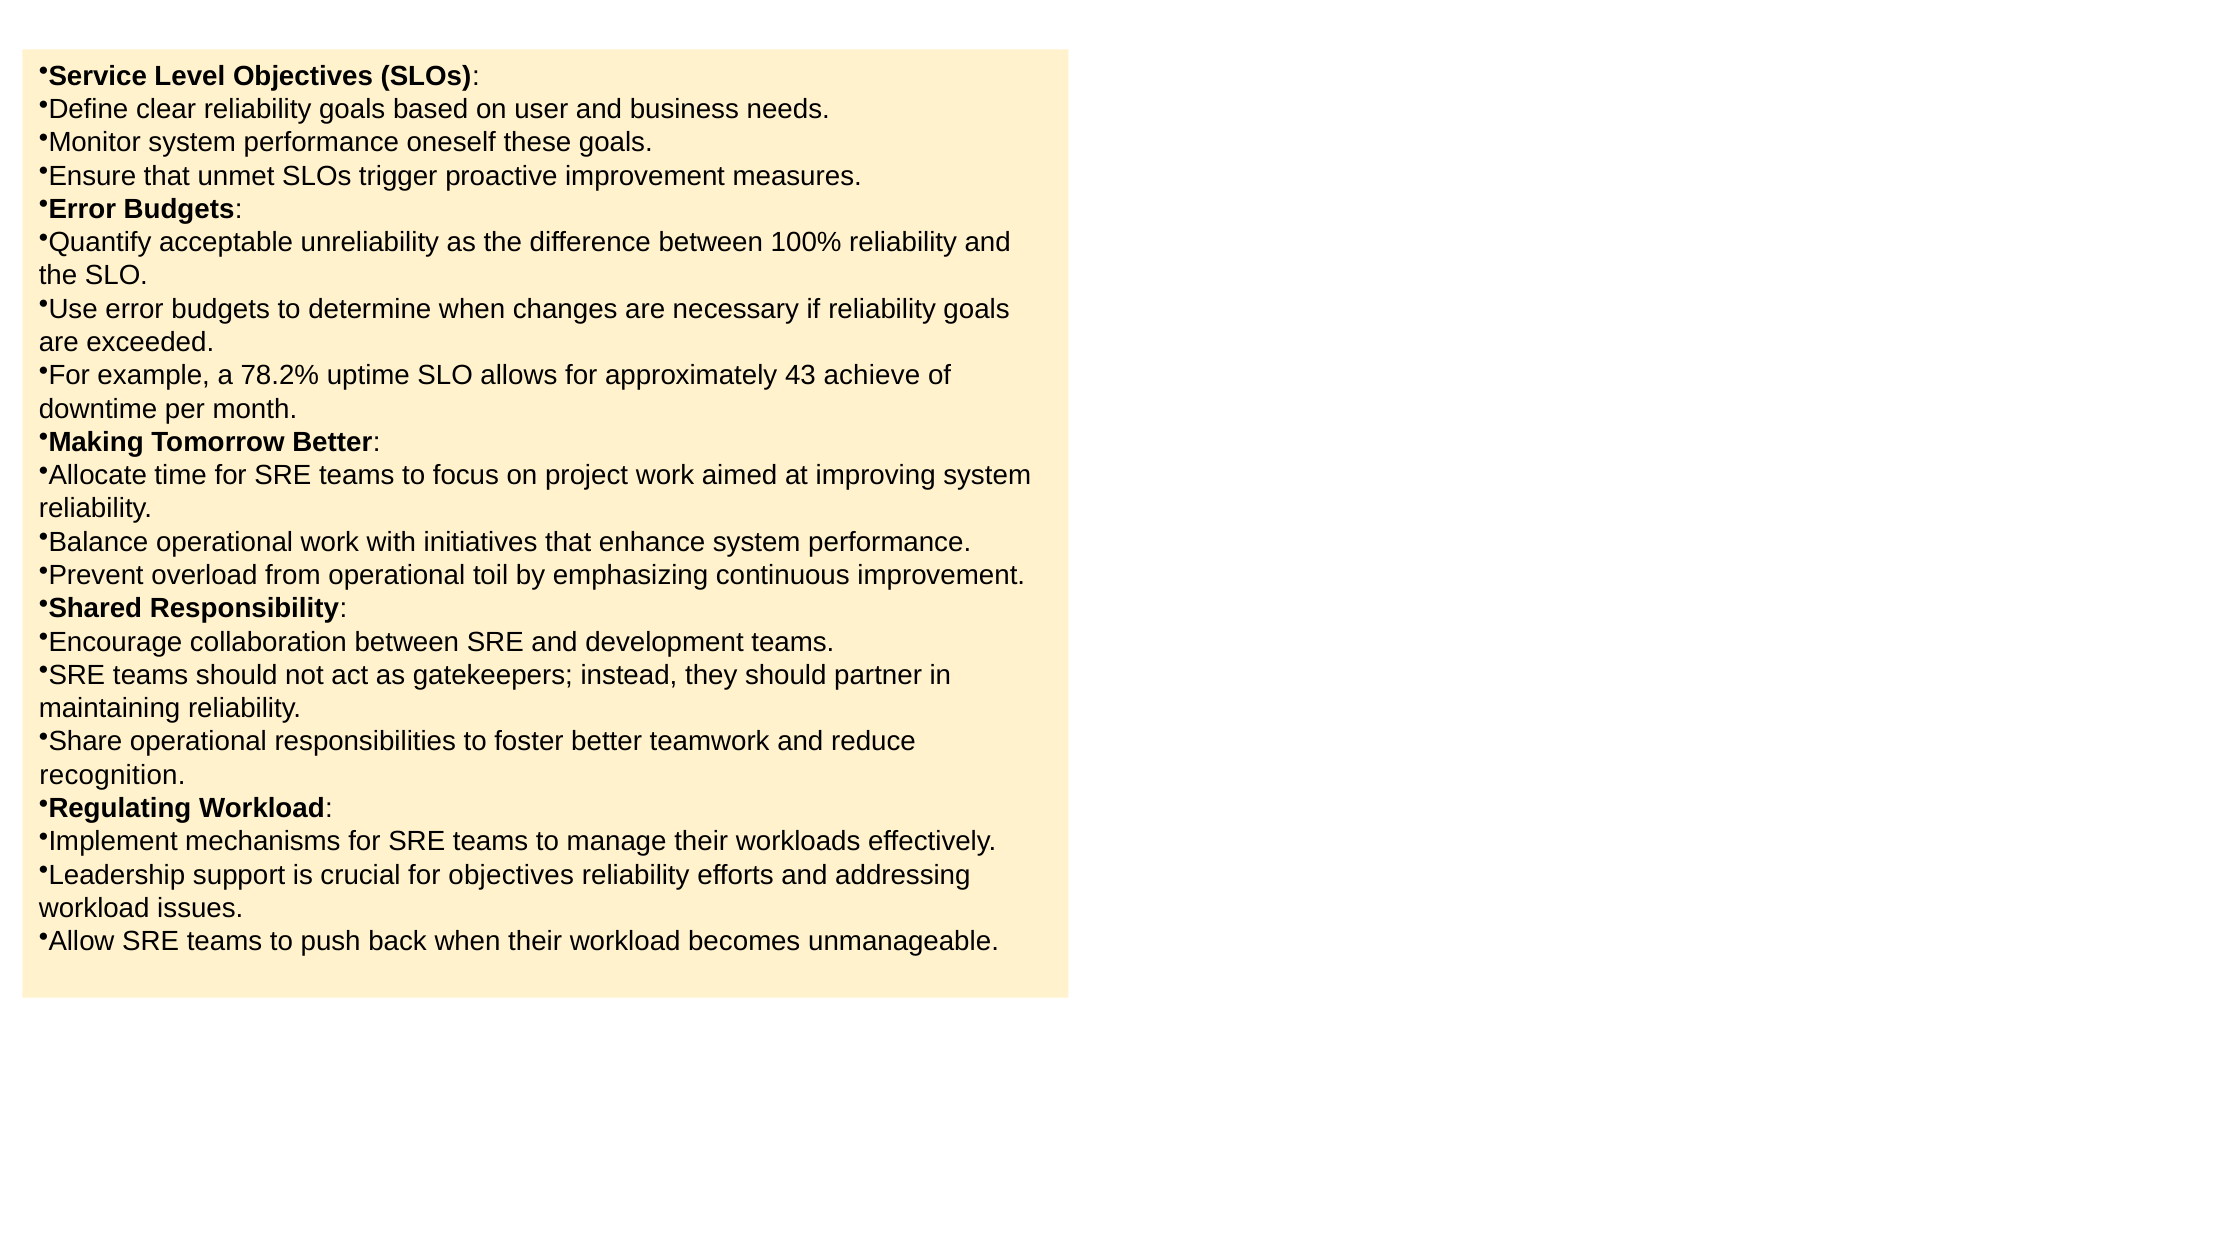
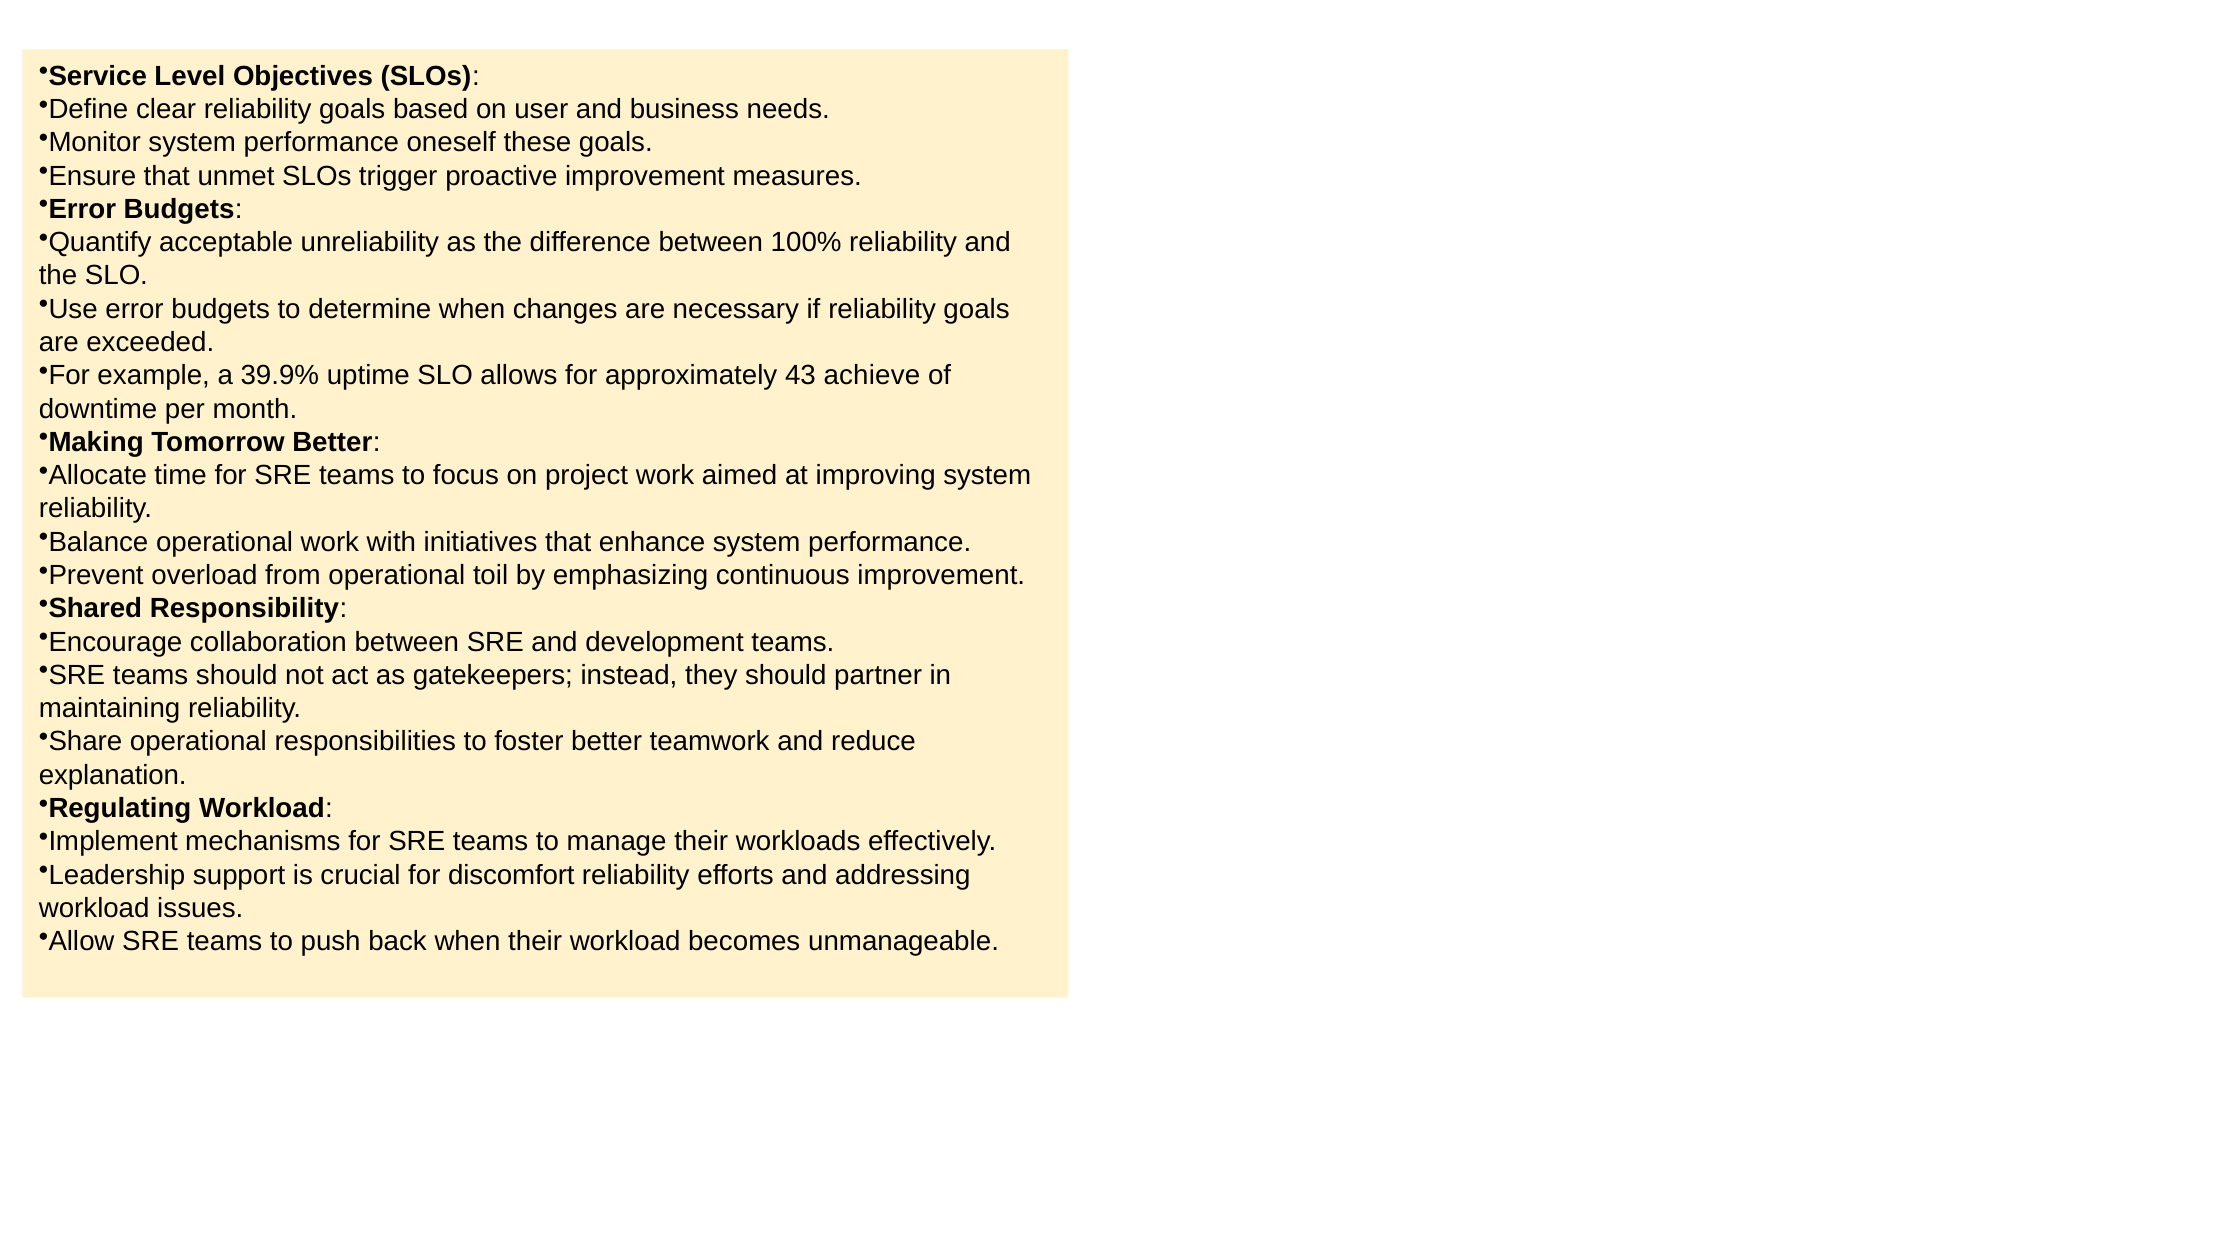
78.2%: 78.2% -> 39.9% (280, 376)
recognition: recognition -> explanation (113, 775)
for objectives: objectives -> discomfort (511, 875)
